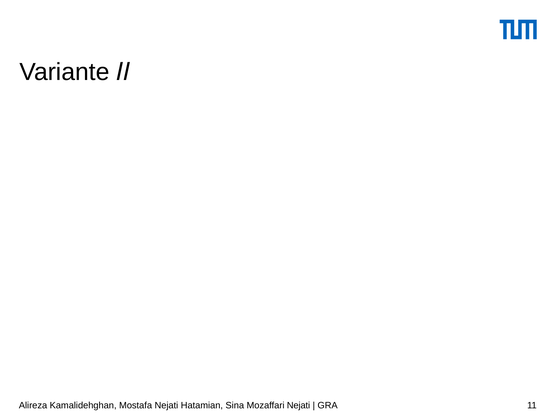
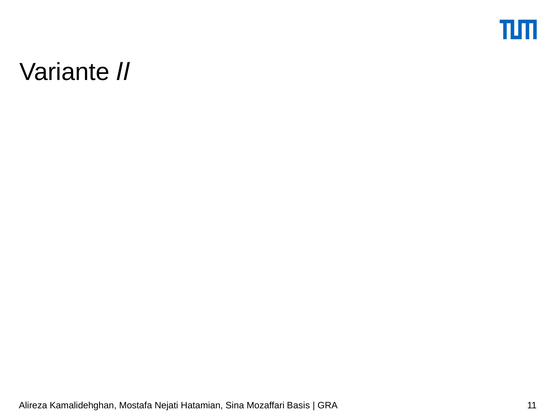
Mozaffari Nejati: Nejati -> Basis (298, 405)
